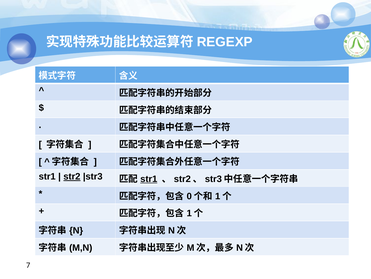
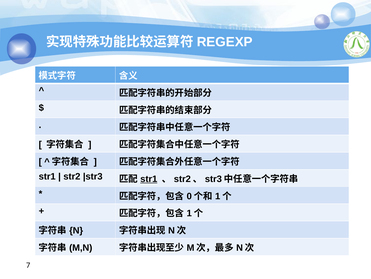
str2 underline: present -> none (72, 176)
